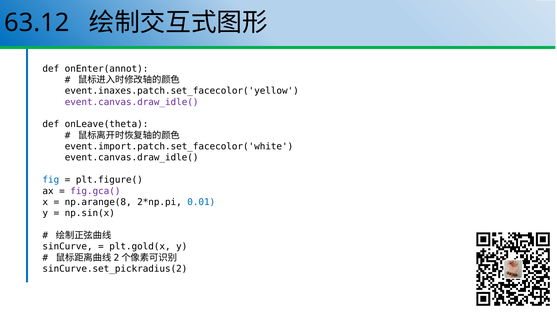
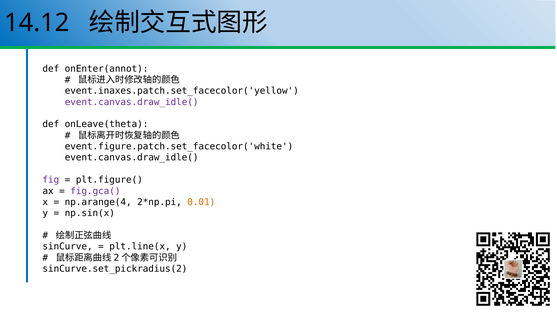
63.12: 63.12 -> 14.12 (37, 23)
event.import.patch.set_facecolor('white: event.import.patch.set_facecolor('white -> event.figure.patch.set_facecolor('white (179, 147)
fig colour: blue -> purple (51, 180)
np.arange(8: np.arange(8 -> np.arange(4 (98, 202)
0.01 colour: blue -> orange (201, 202)
plt.gold(x: plt.gold(x -> plt.line(x (140, 247)
